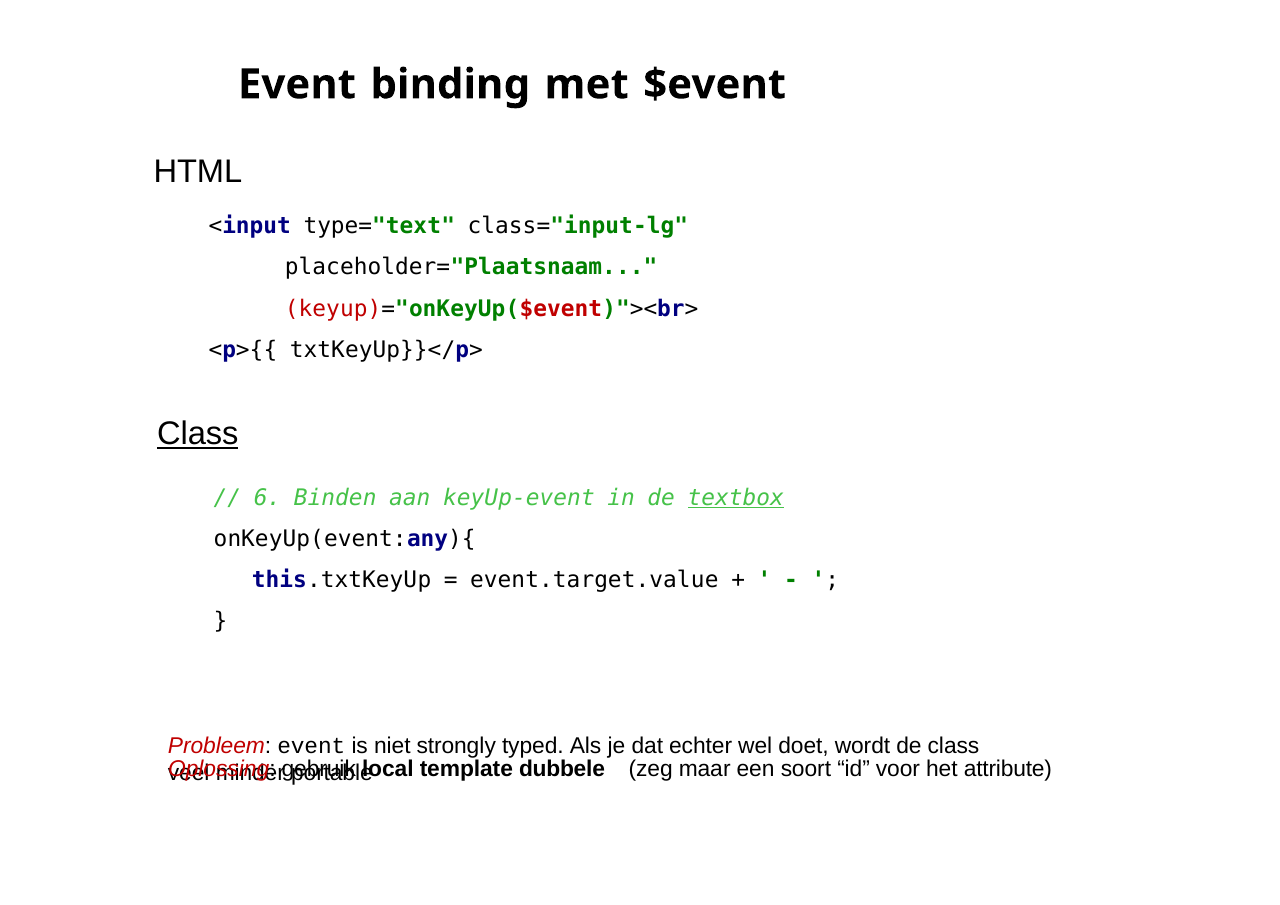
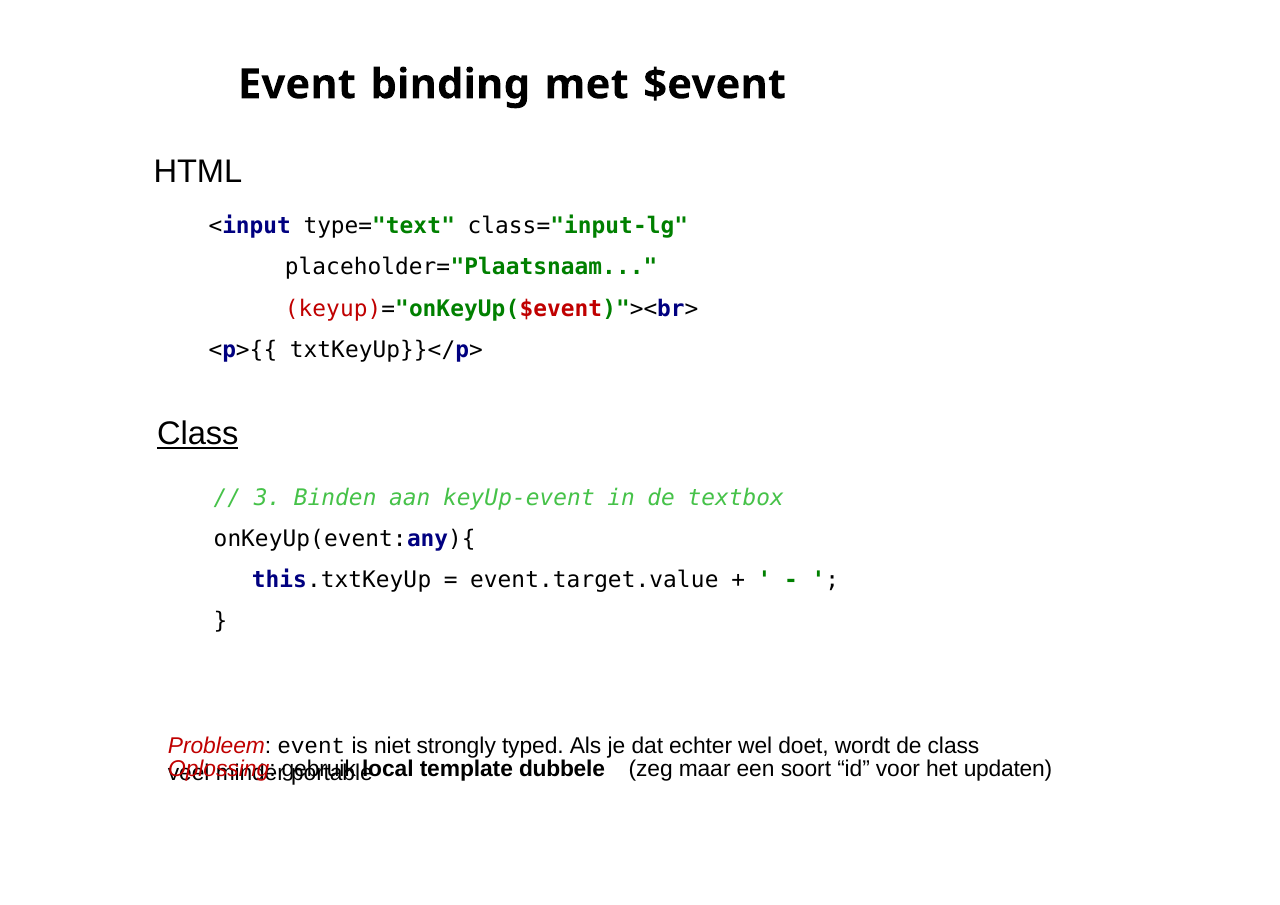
6: 6 -> 3 (267, 498)
textbox underline: present -> none (736, 498)
attribute: attribute -> updaten (1008, 770)
